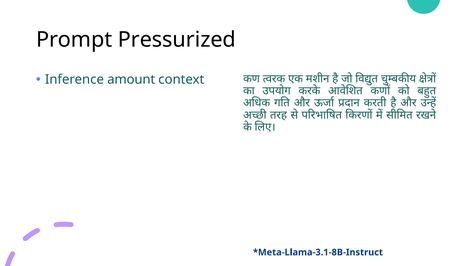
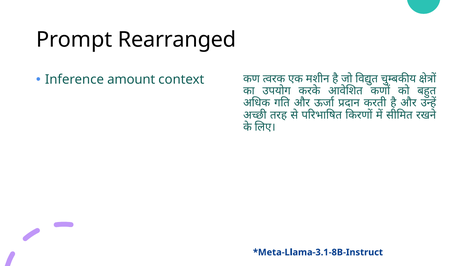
Pressurized: Pressurized -> Rearranged (177, 40)
